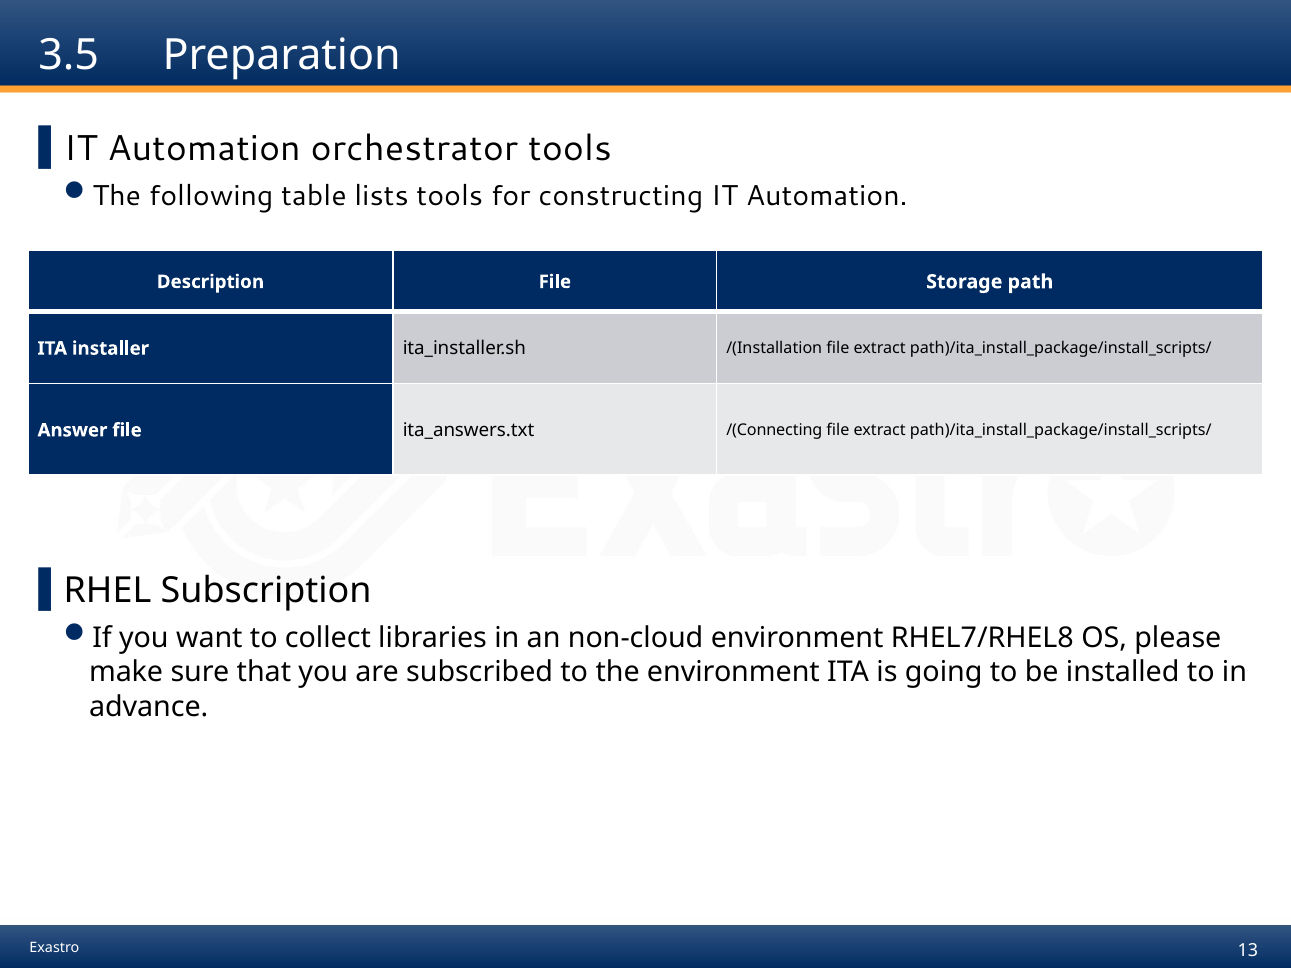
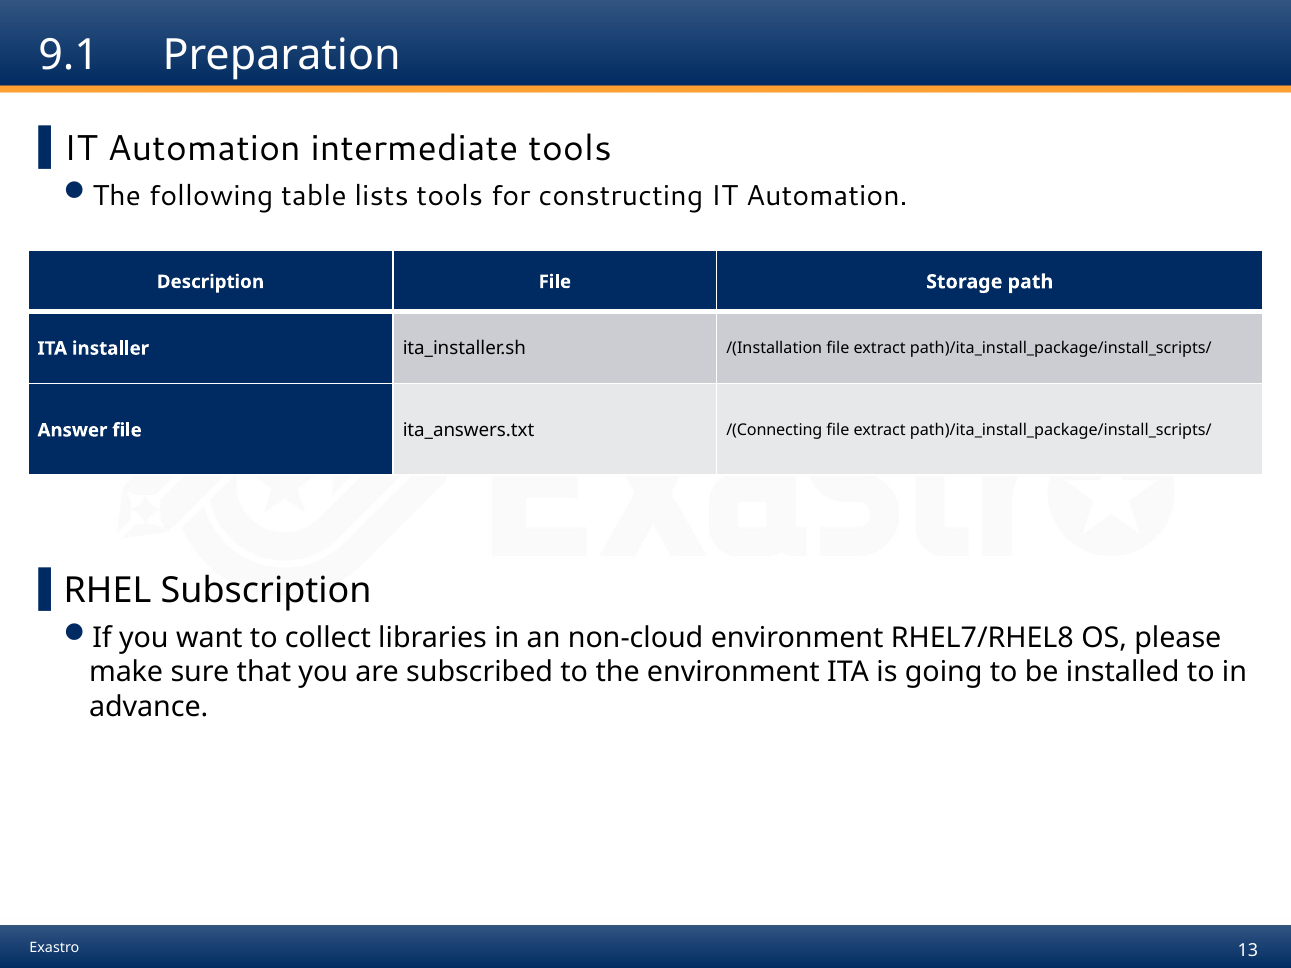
3.5: 3.5 -> 9.1 (69, 55)
orchestrator: orchestrator -> intermediate (415, 149)
